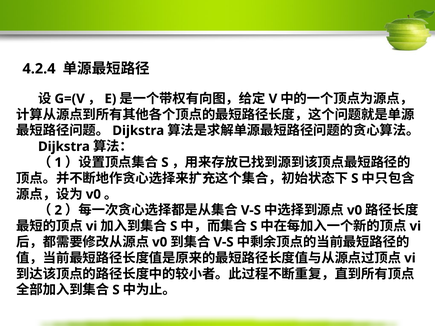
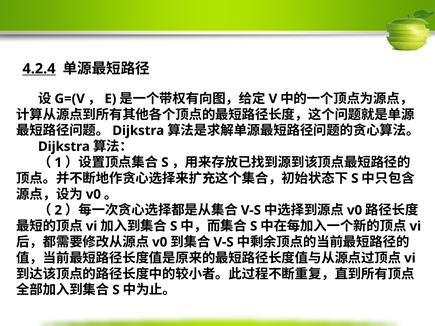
4.2.4 underline: none -> present (39, 69)
